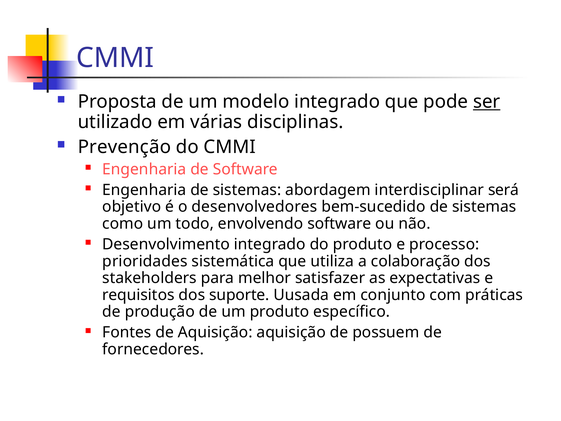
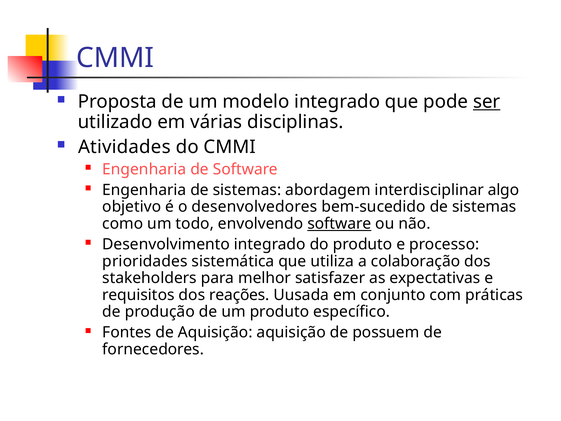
Prevenção: Prevenção -> Atividades (124, 147)
será: será -> algo (504, 190)
software underline: none -> present (339, 224)
suporte: suporte -> reações (239, 295)
